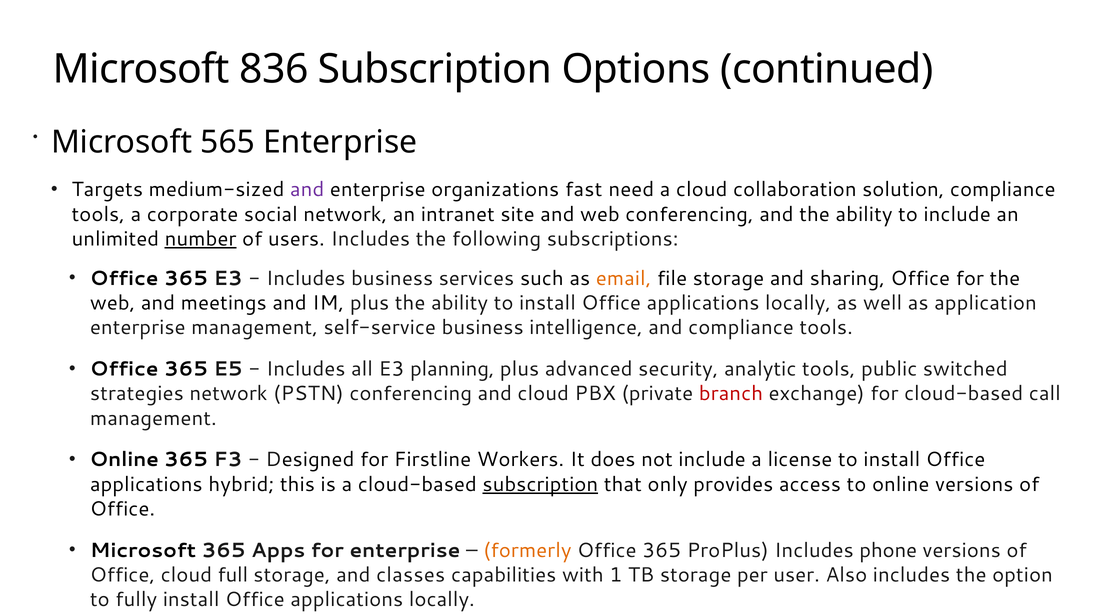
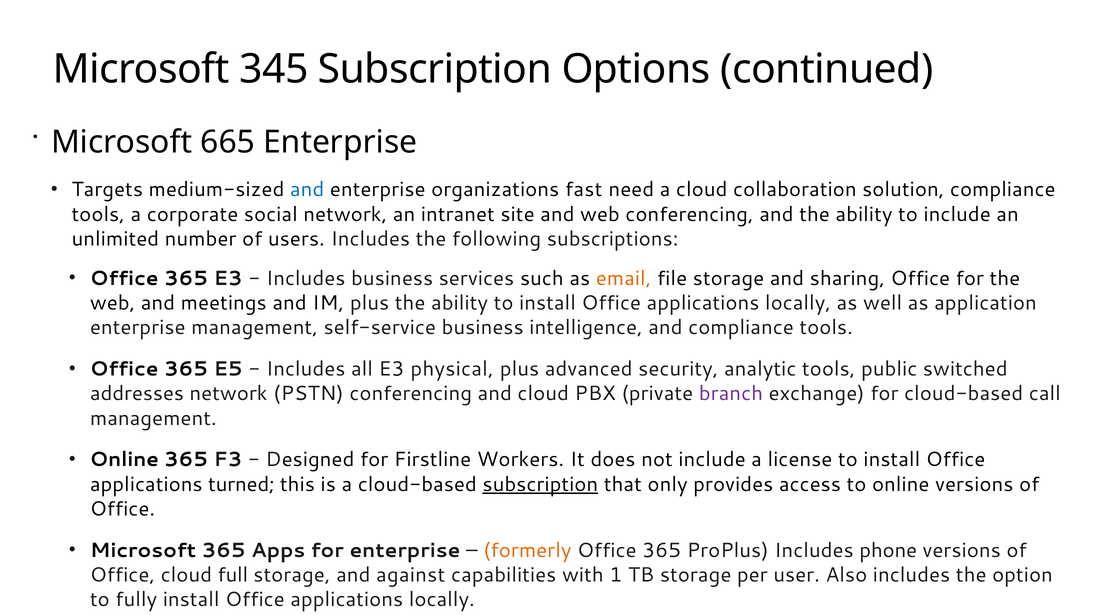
836: 836 -> 345 (274, 69)
565: 565 -> 665 (228, 142)
and colour: purple -> blue (307, 190)
number underline: present -> none (201, 239)
planning: planning -> physical (452, 369)
strategies: strategies -> addresses (137, 394)
branch colour: red -> purple (731, 394)
hybrid: hybrid -> turned (241, 484)
classes: classes -> against (411, 575)
